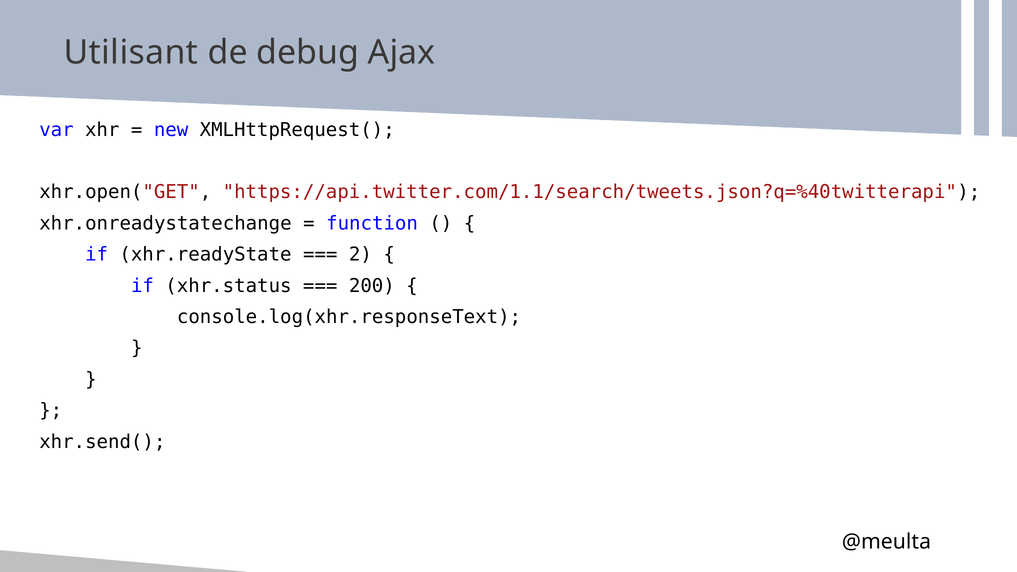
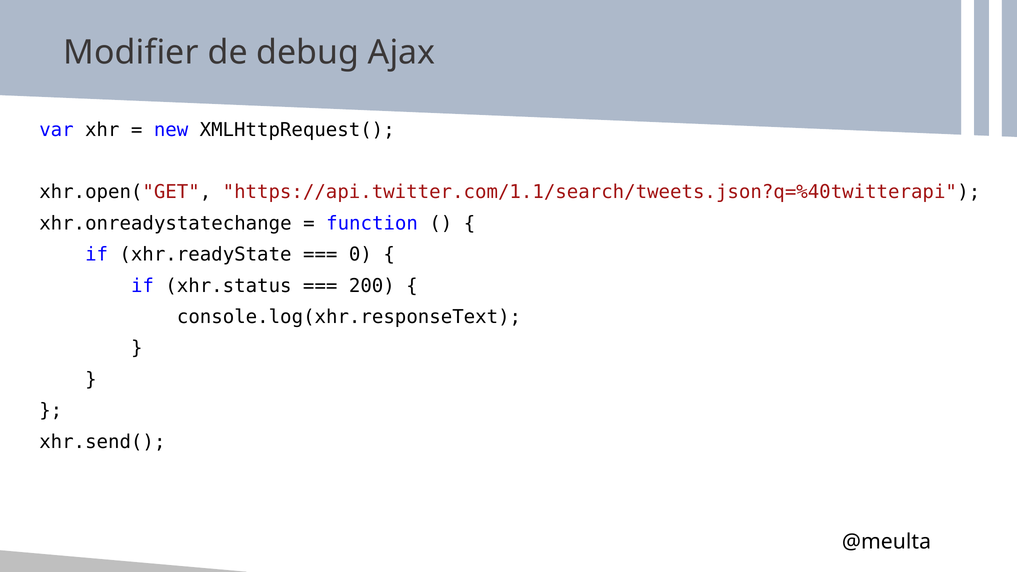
Utilisant: Utilisant -> Modifier (131, 53)
2: 2 -> 0 (360, 255)
